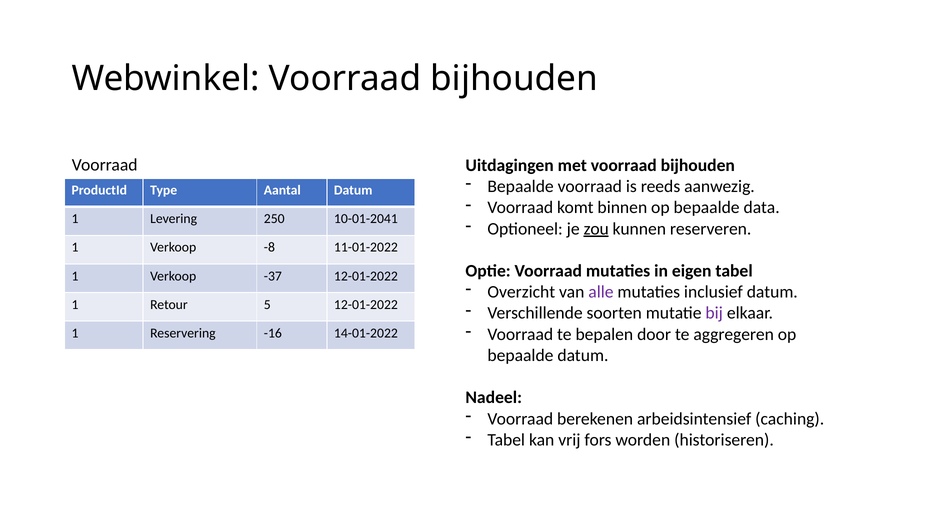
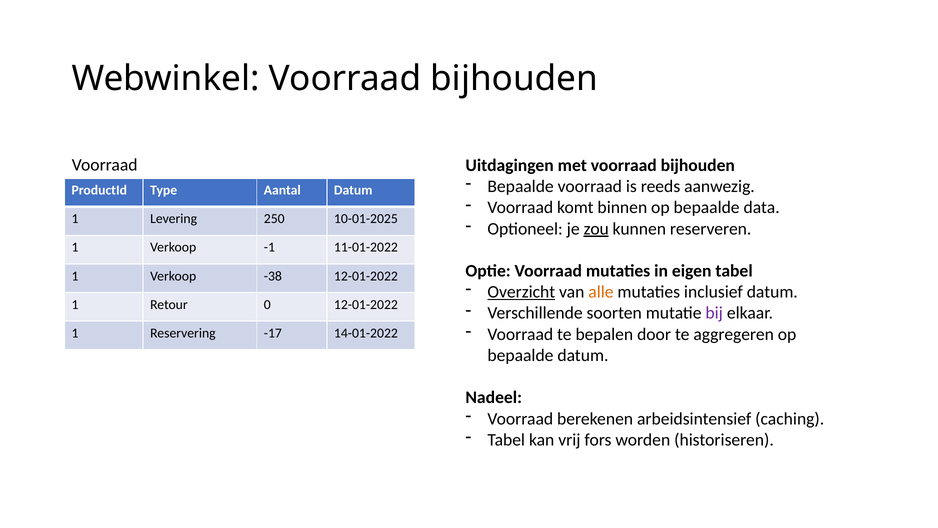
10-01-2041: 10-01-2041 -> 10-01-2025 (366, 219)
-8: -8 -> -1 (269, 247)
-37: -37 -> -38 (273, 276)
Overzicht underline: none -> present (521, 292)
alle colour: purple -> orange (601, 292)
5: 5 -> 0 (267, 304)
-16: -16 -> -17 (273, 333)
